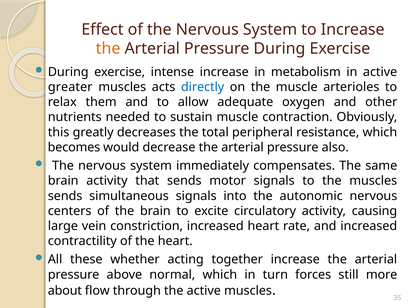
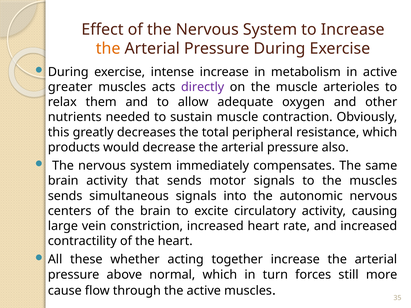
directly colour: blue -> purple (203, 87)
becomes: becomes -> products (74, 147)
about: about -> cause (65, 291)
